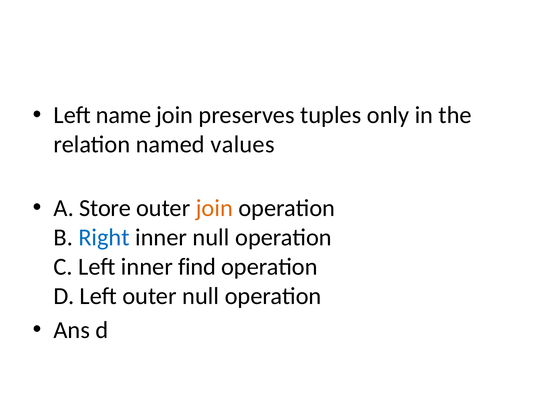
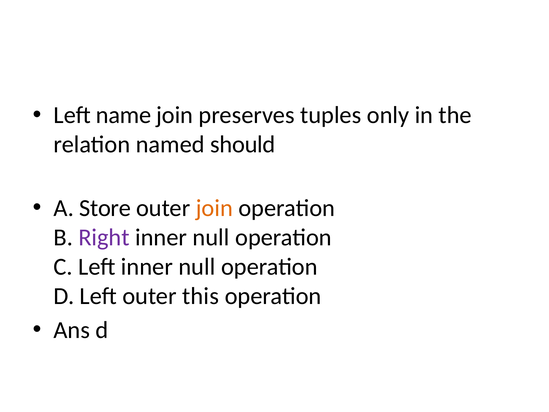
values: values -> should (243, 144)
Right colour: blue -> purple (104, 237)
Left inner find: find -> null (197, 266)
outer null: null -> this (201, 296)
